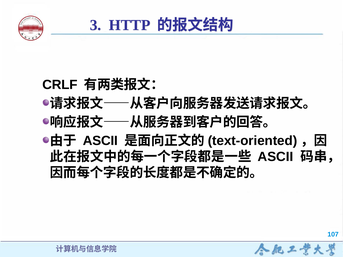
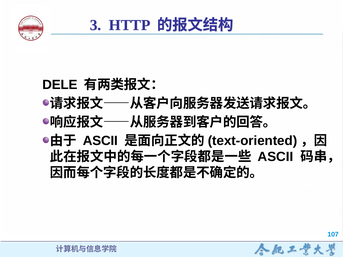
CRLF: CRLF -> DELE (60, 85)
